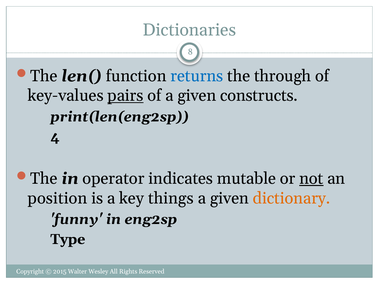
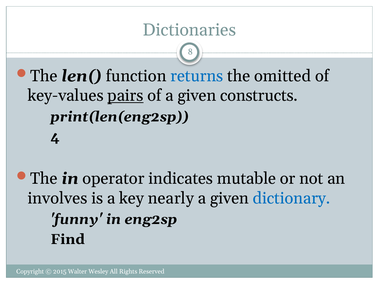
through: through -> omitted (283, 76)
not underline: present -> none (311, 179)
position: position -> involves (57, 198)
things: things -> nearly (171, 198)
dictionary colour: orange -> blue (292, 198)
Type: Type -> Find (68, 239)
